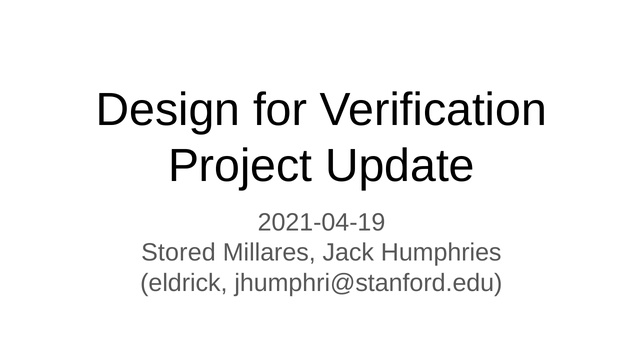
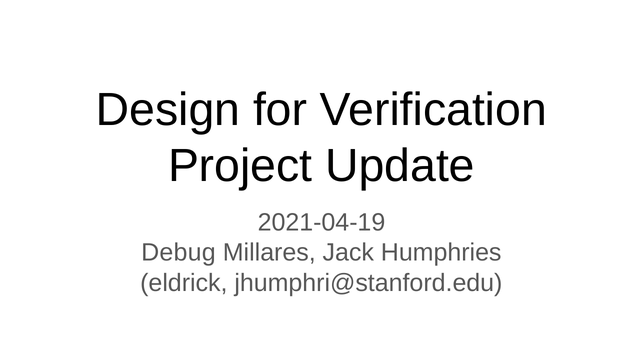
Stored: Stored -> Debug (178, 253)
